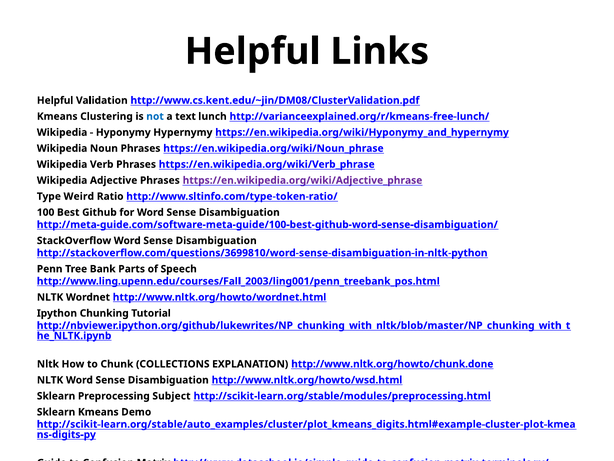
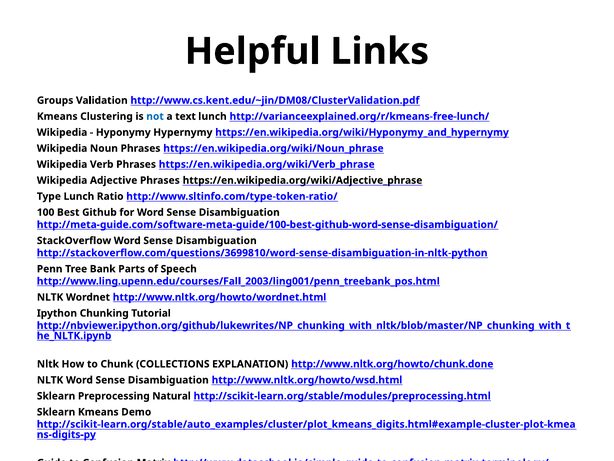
Helpful: Helpful -> Groups (55, 100)
https://en.wikipedia.org/wiki/Adjective_phrase colour: purple -> black (303, 180)
Type Weird: Weird -> Lunch (79, 196)
Subject: Subject -> Natural (172, 396)
